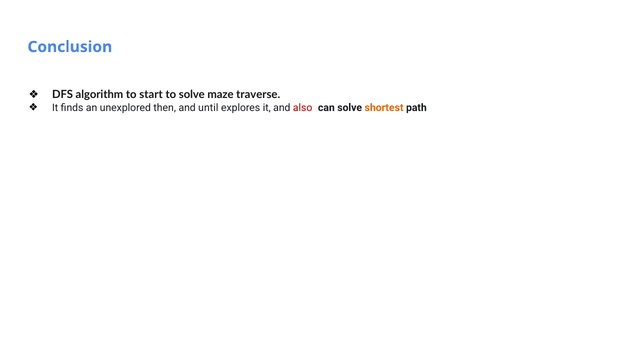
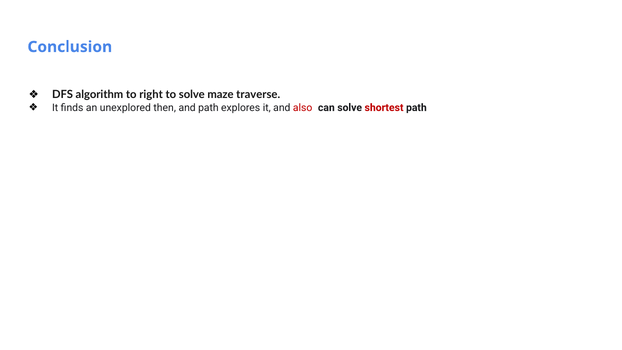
start: start -> right (151, 95)
and until: until -> path (208, 108)
shortest colour: orange -> red (384, 108)
